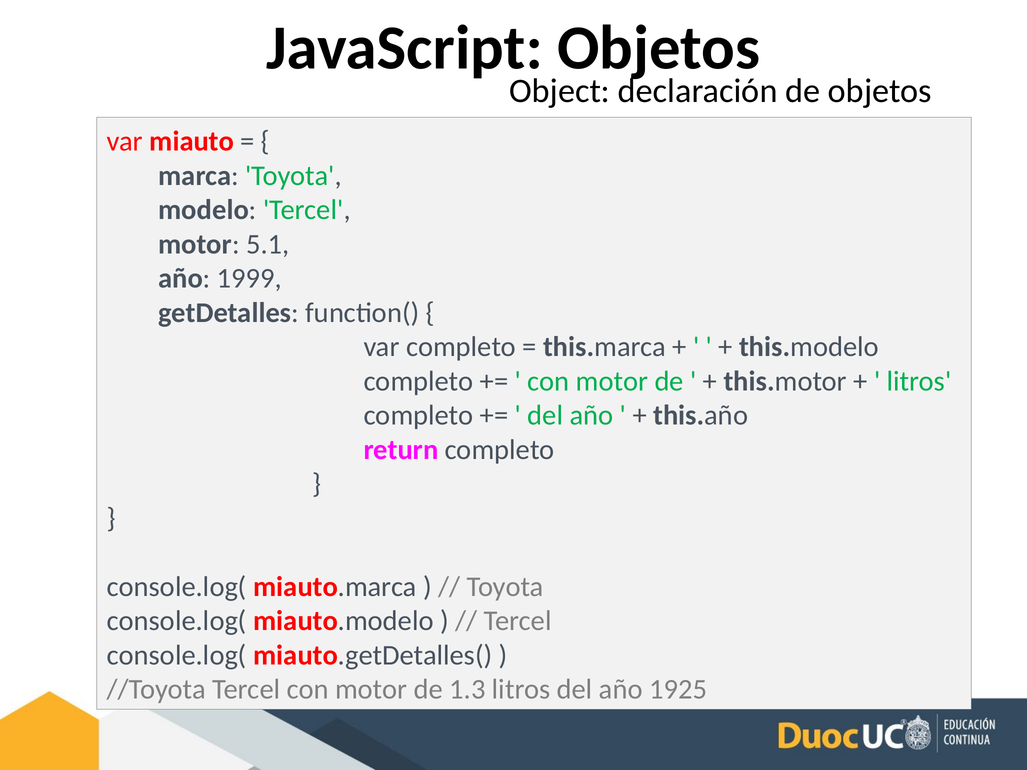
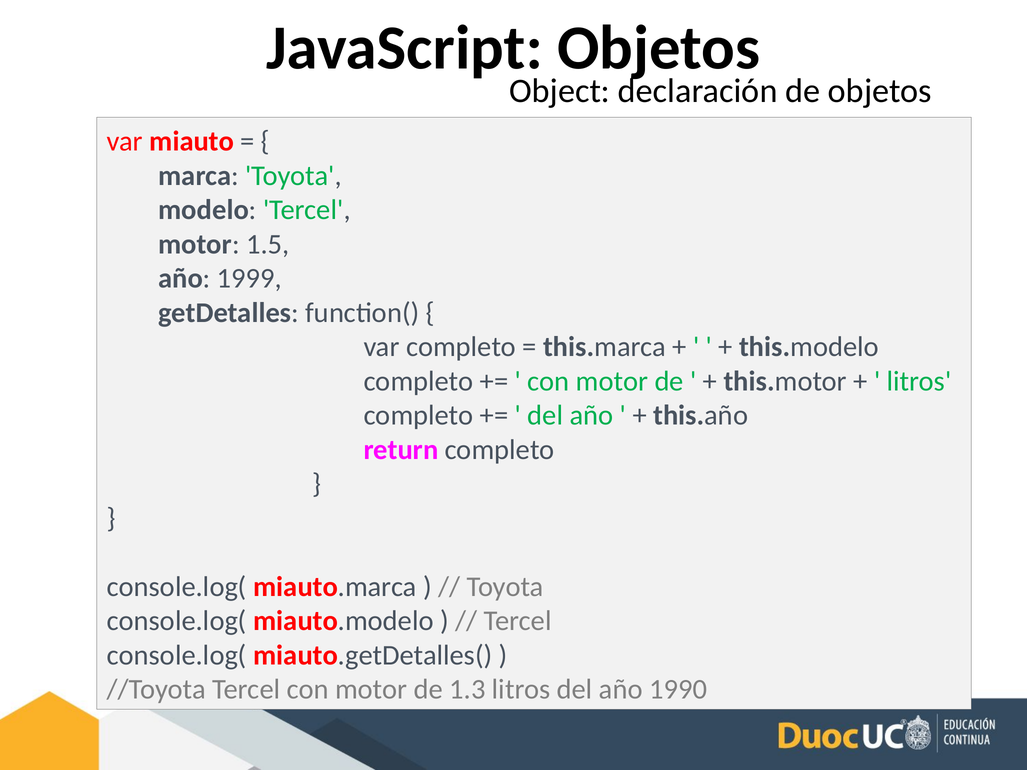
5.1: 5.1 -> 1.5 (268, 244)
1925: 1925 -> 1990 (678, 690)
